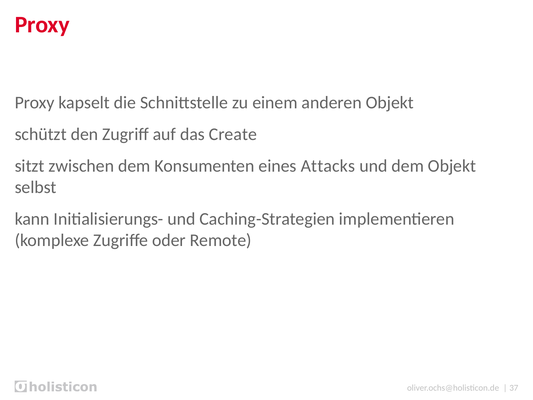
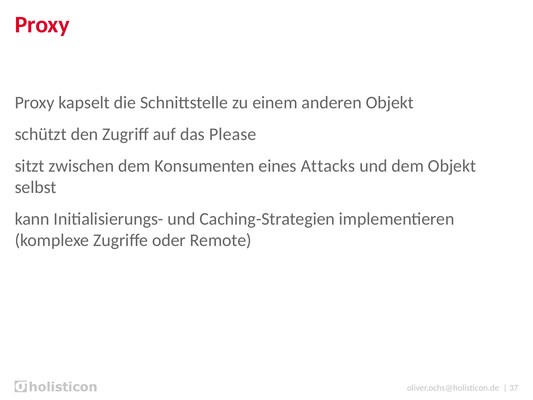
Create: Create -> Please (233, 134)
